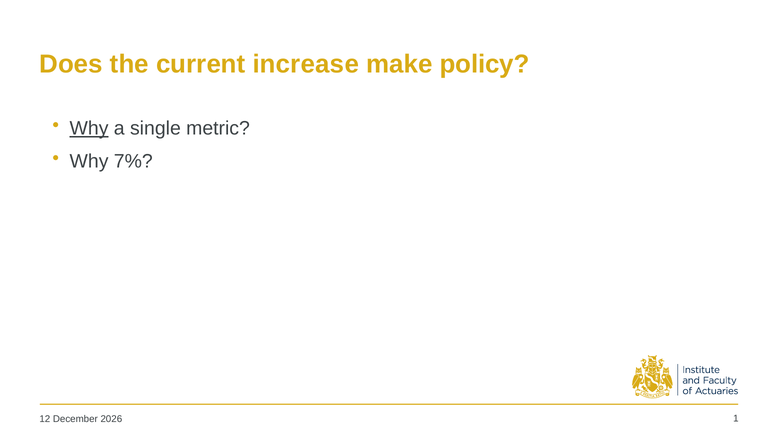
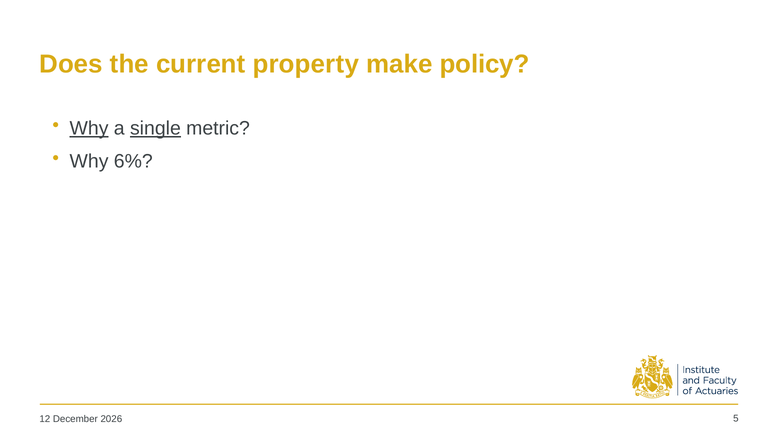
increase: increase -> property (306, 64)
single underline: none -> present (155, 128)
7%: 7% -> 6% (133, 161)
1: 1 -> 5 (736, 418)
